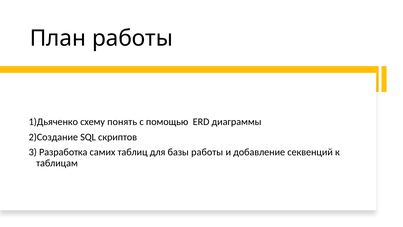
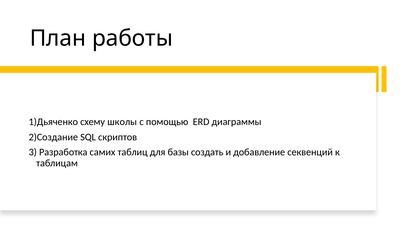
понять: понять -> школы (122, 122)
базы работы: работы -> создать (207, 152)
